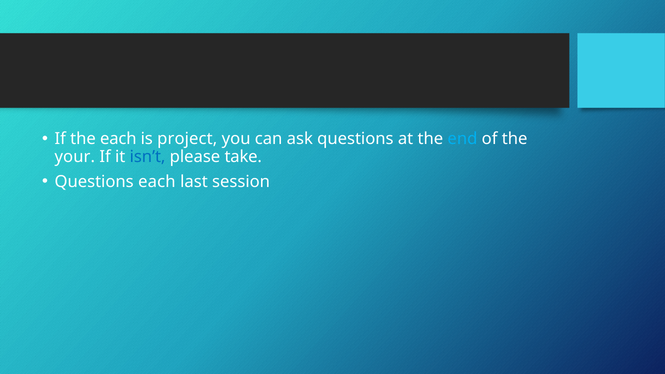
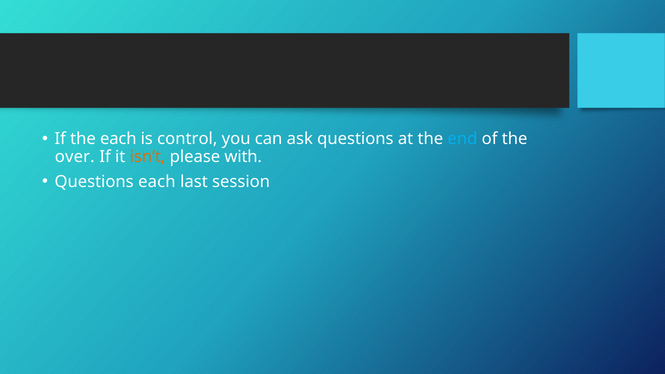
project: project -> control (187, 139)
your: your -> over (75, 157)
isn’t colour: blue -> orange (148, 157)
take: take -> with (243, 157)
